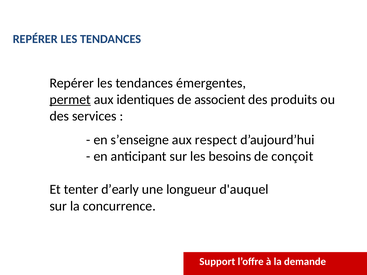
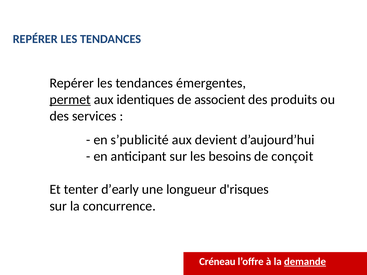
s’enseigne: s’enseigne -> s’publicité (140, 140)
respect: respect -> devient (216, 140)
d'auquel: d'auquel -> d'risques (244, 190)
Support: Support -> Créneau (217, 262)
demande underline: none -> present (305, 262)
